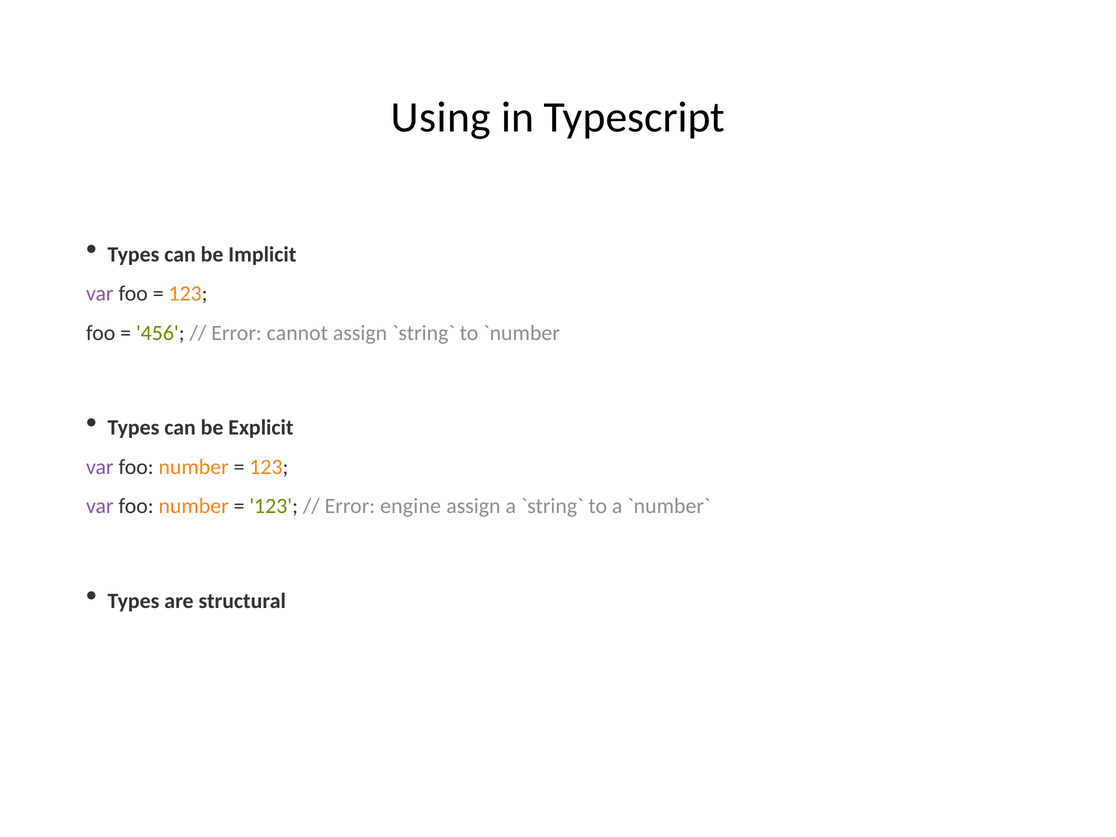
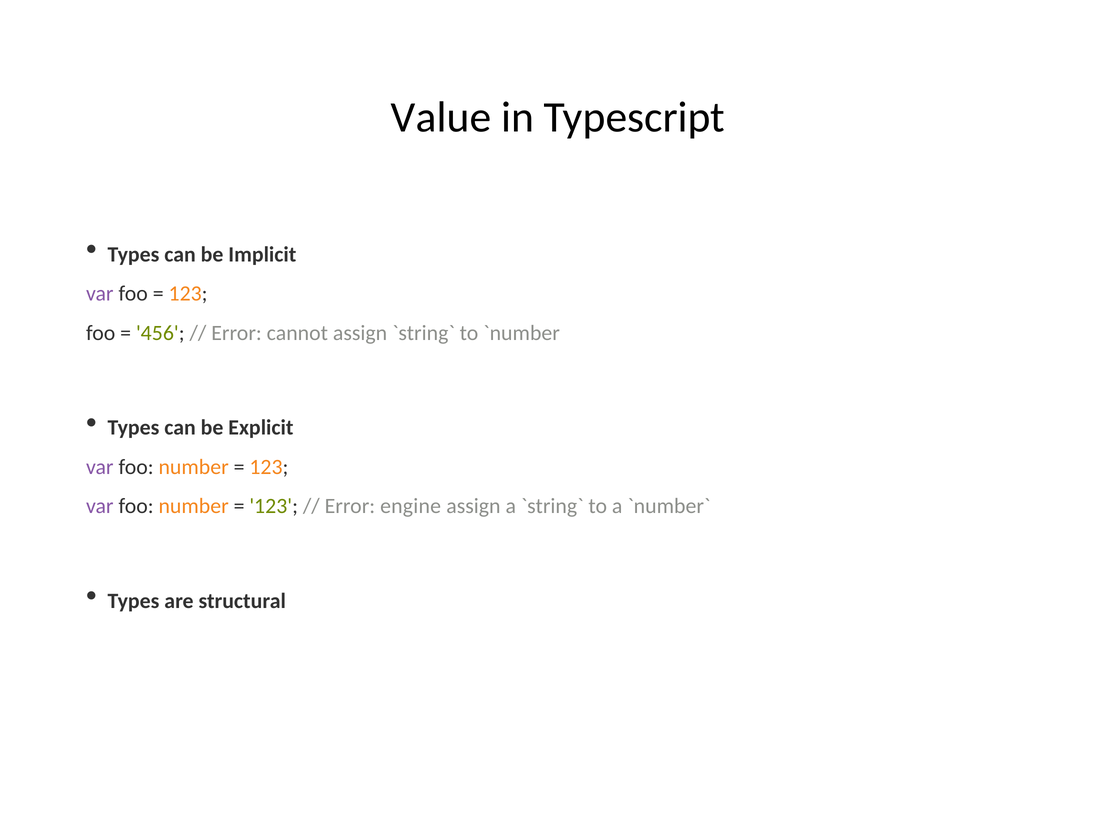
Using: Using -> Value (441, 117)
